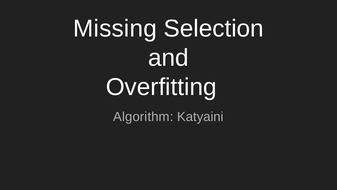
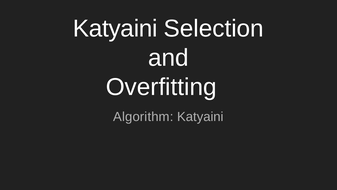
Missing: Missing -> Katyaini (115, 28)
